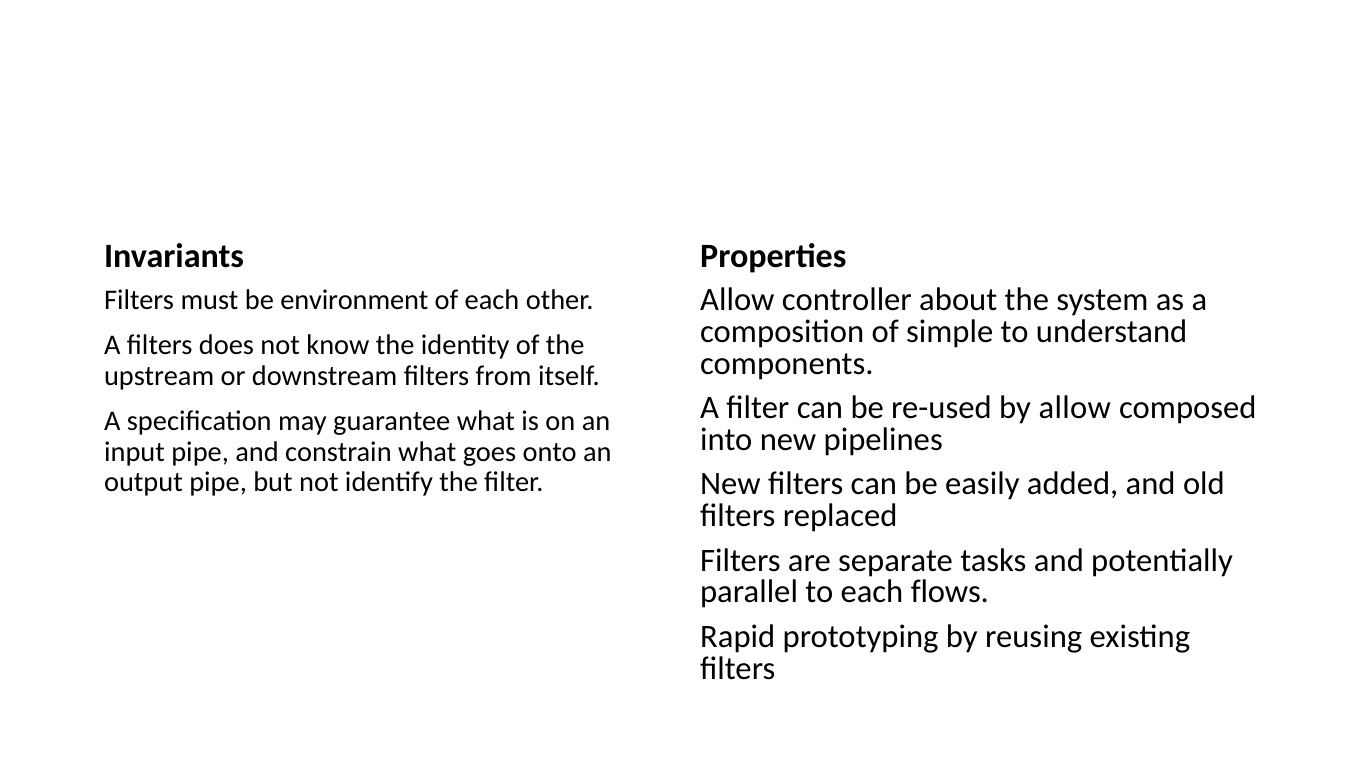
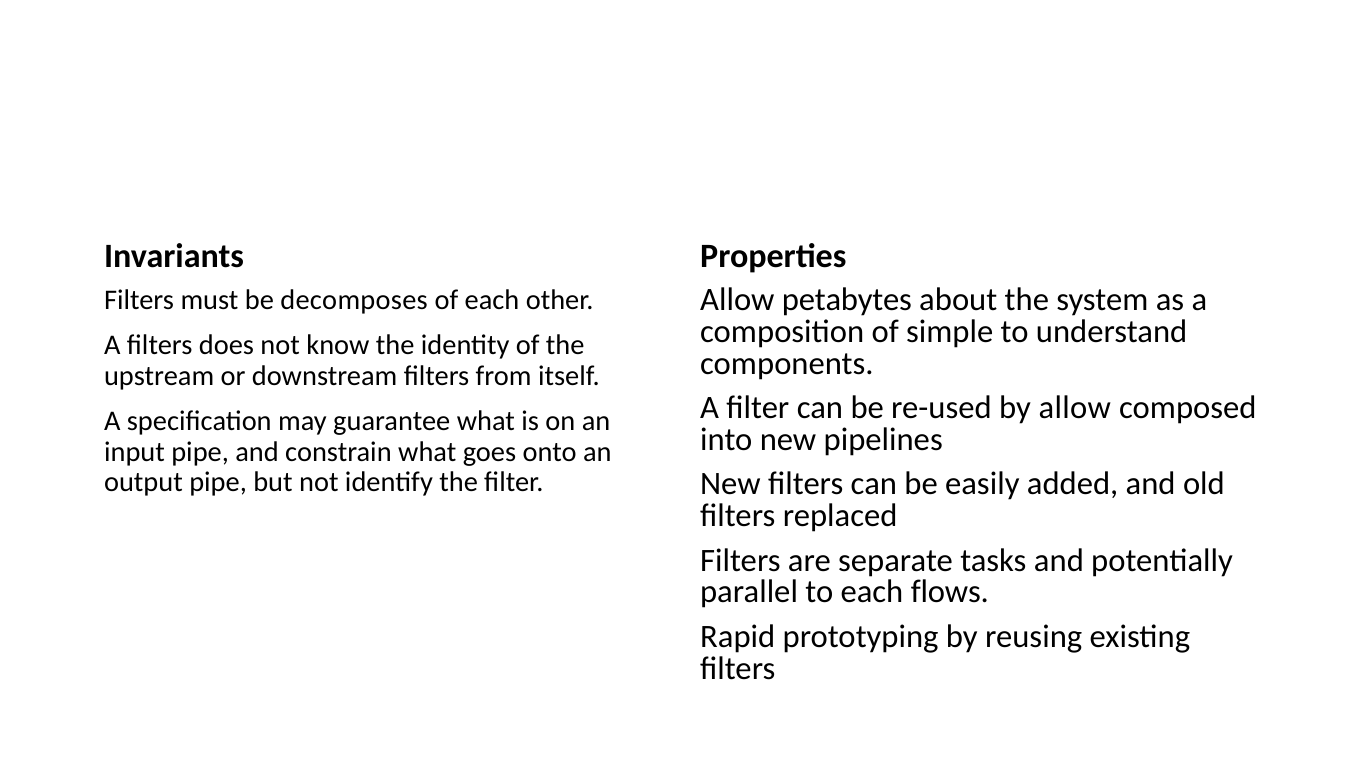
controller: controller -> petabytes (847, 300)
environment: environment -> decomposes (354, 300)
